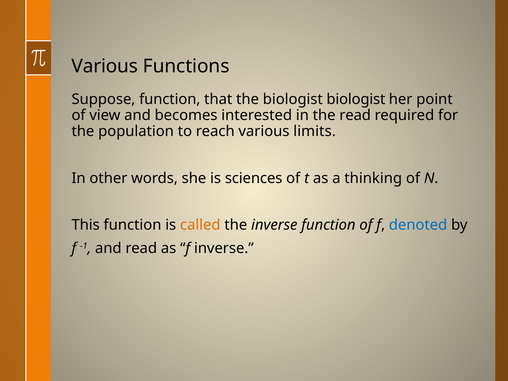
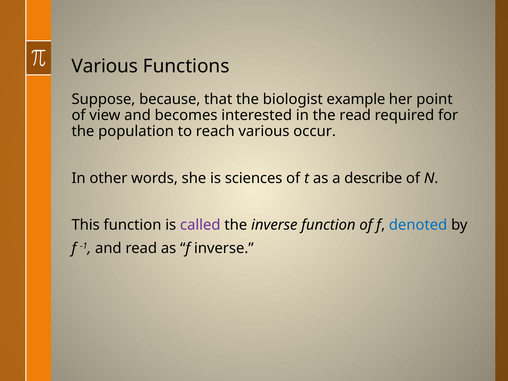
Suppose function: function -> because (170, 99)
biologist biologist: biologist -> example (356, 99)
limits: limits -> occur (315, 131)
thinking: thinking -> describe (373, 178)
called colour: orange -> purple (200, 225)
